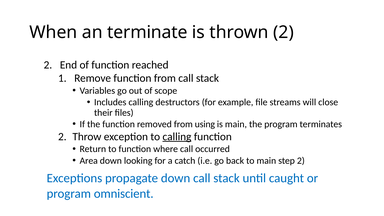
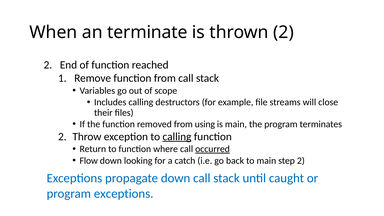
occurred underline: none -> present (213, 149)
Area: Area -> Flow (89, 161)
program omniscient: omniscient -> exceptions (124, 194)
